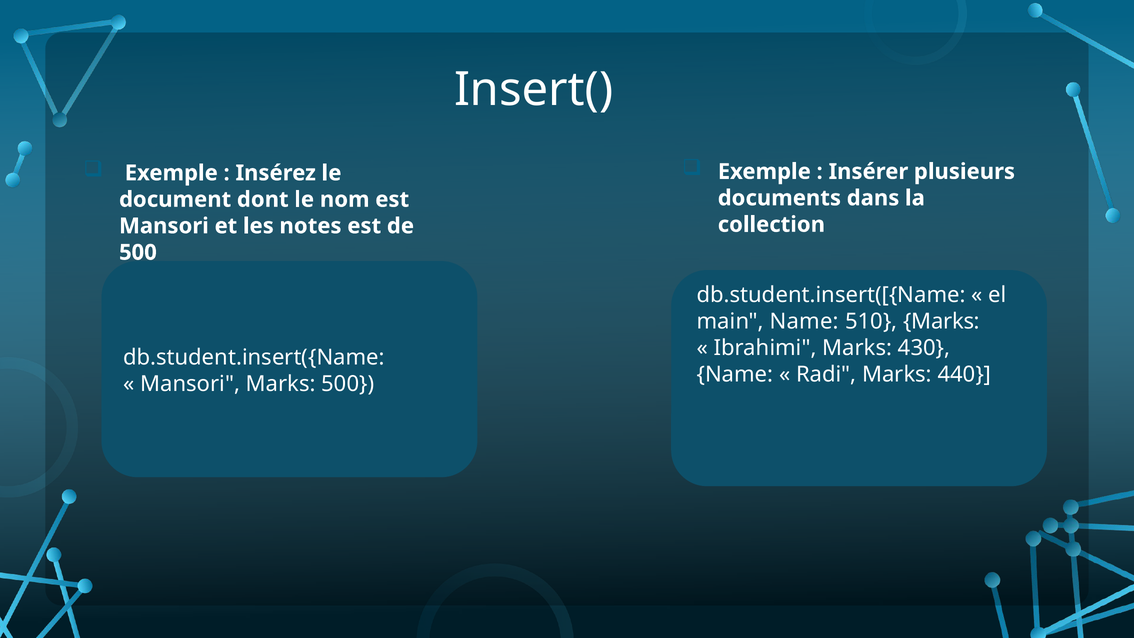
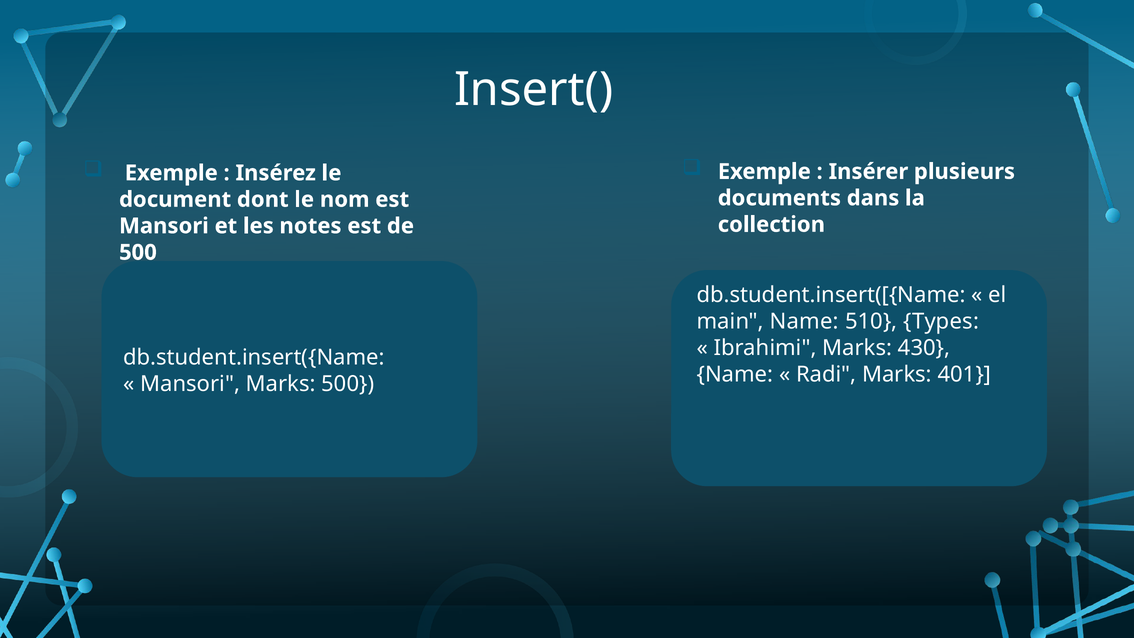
510 Marks: Marks -> Types (941, 322)
440: 440 -> 401 (964, 375)
